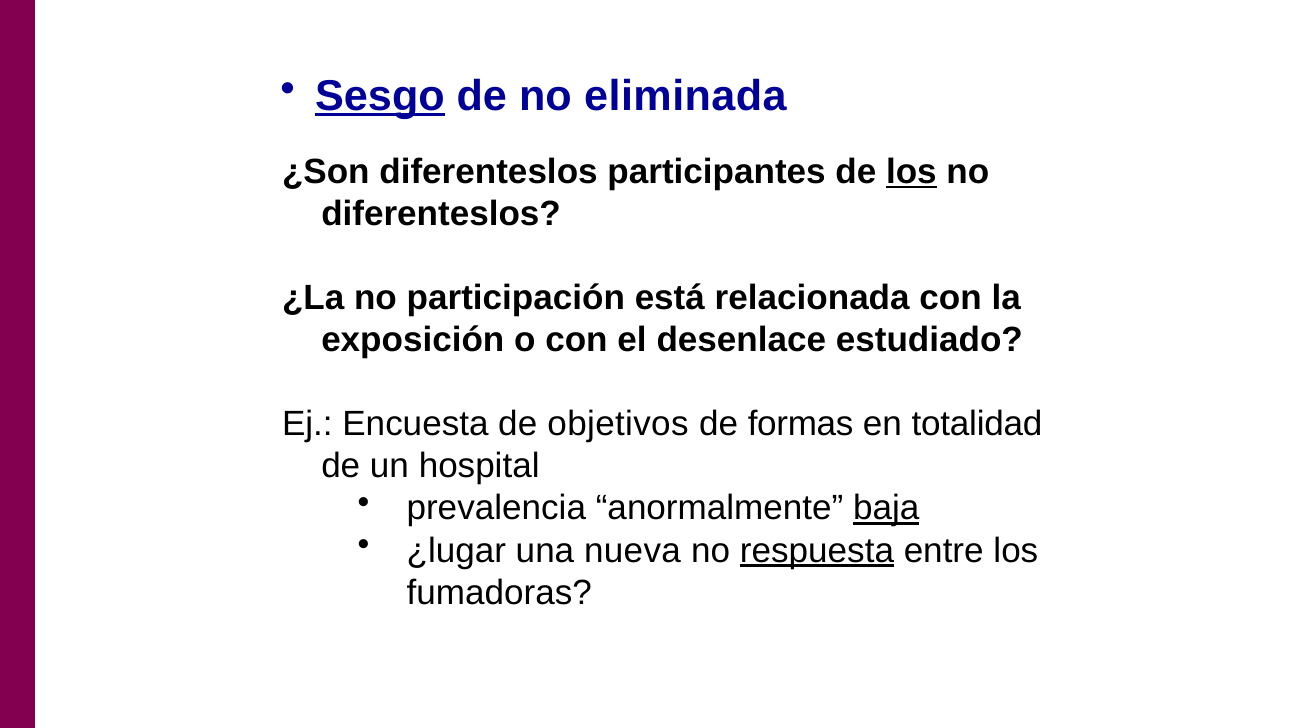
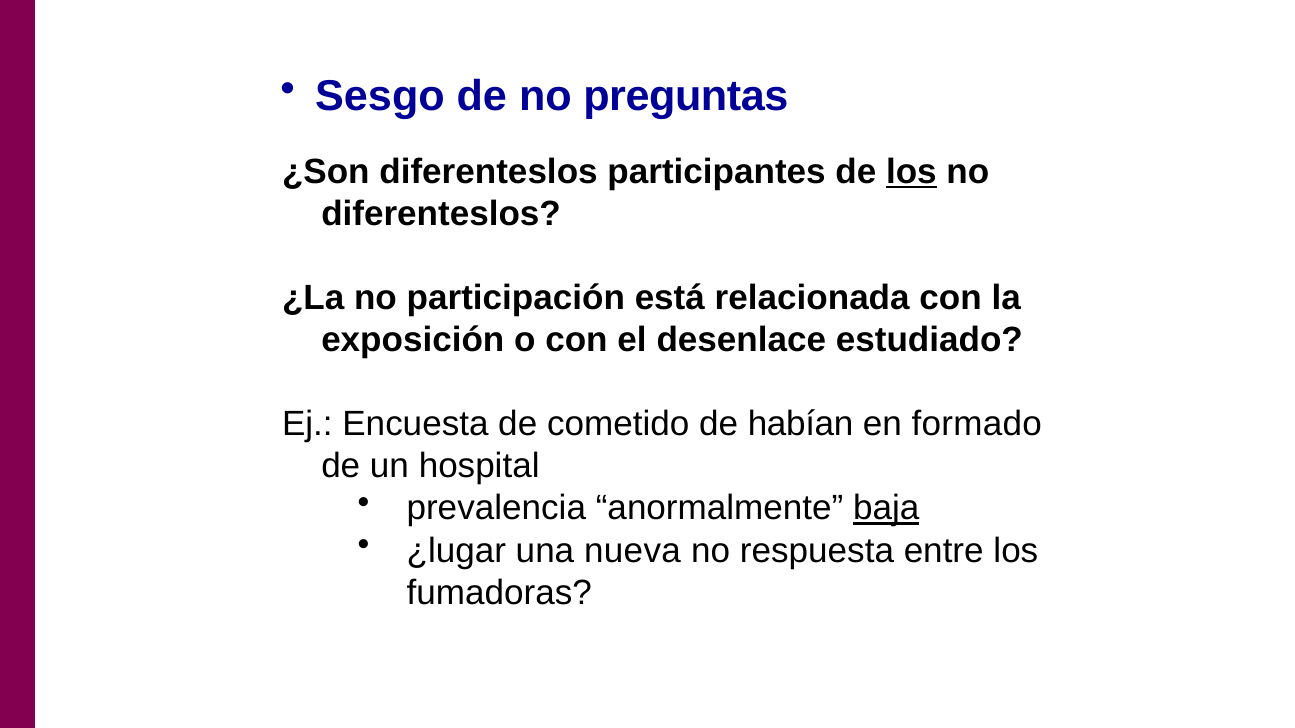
Sesgo underline: present -> none (380, 96)
eliminada: eliminada -> preguntas (686, 96)
objetivos: objetivos -> cometido (618, 425)
formas: formas -> habían (801, 425)
totalidad: totalidad -> formado (977, 425)
respuesta underline: present -> none (817, 551)
